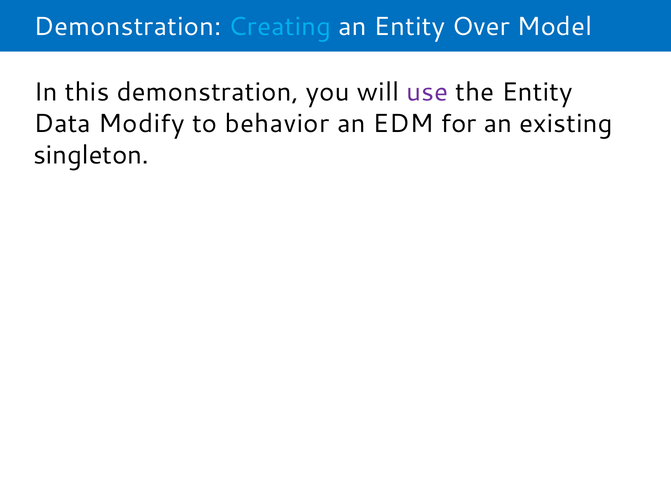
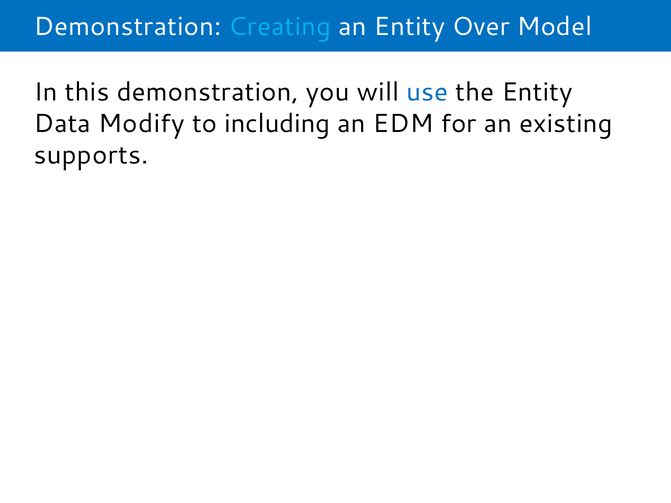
use colour: purple -> blue (427, 92)
behavior: behavior -> including (277, 124)
singleton: singleton -> supports (91, 155)
